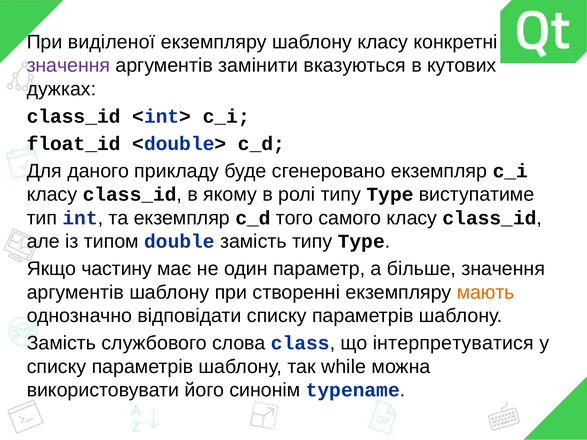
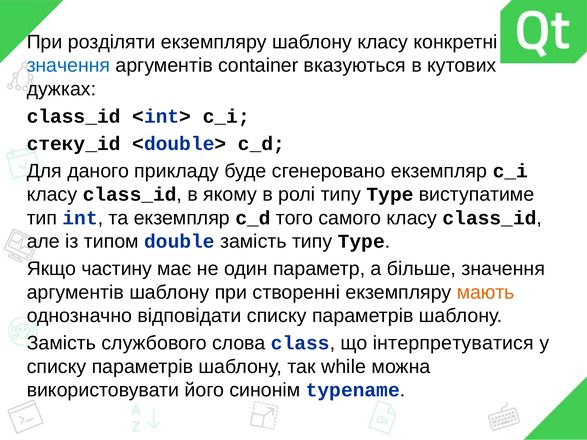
виділеної: виділеної -> розділяти (112, 42)
значення colour: purple -> blue (68, 66)
замінити: замінити -> container (258, 66)
float_id: float_id -> стеку_id (74, 144)
